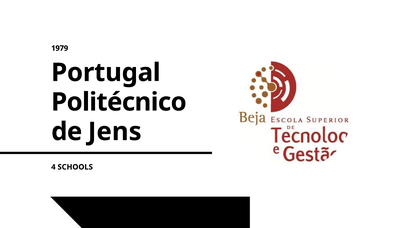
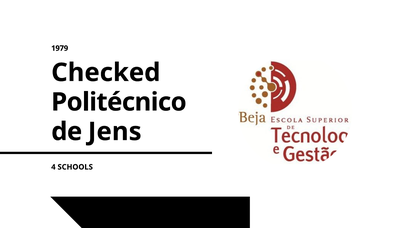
Portugal: Portugal -> Checked (106, 73)
